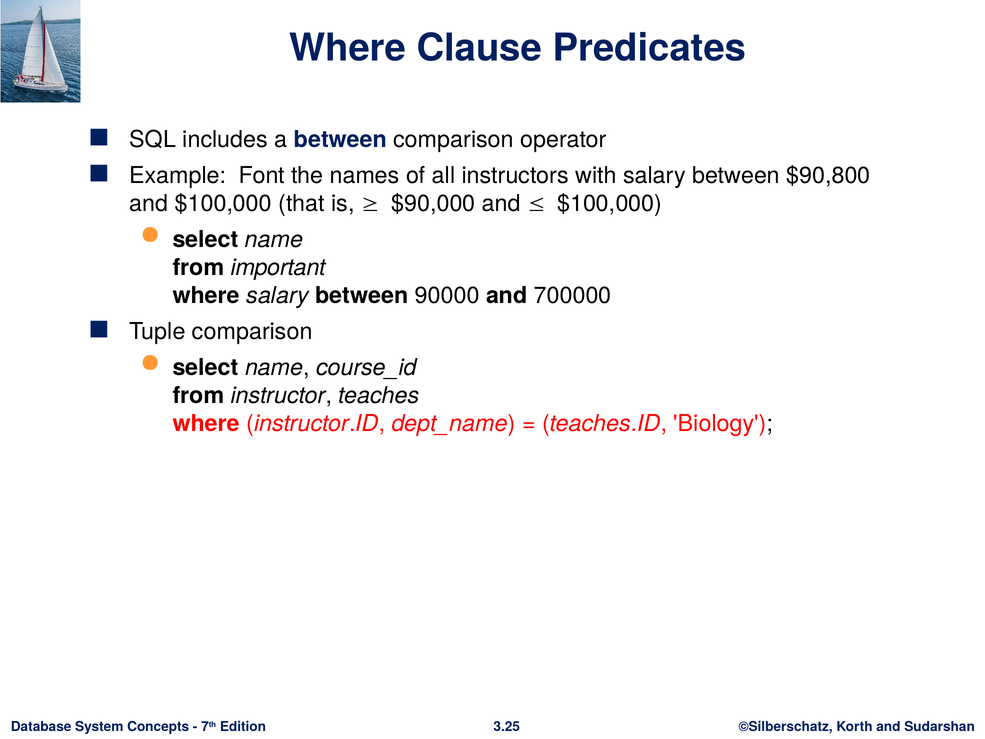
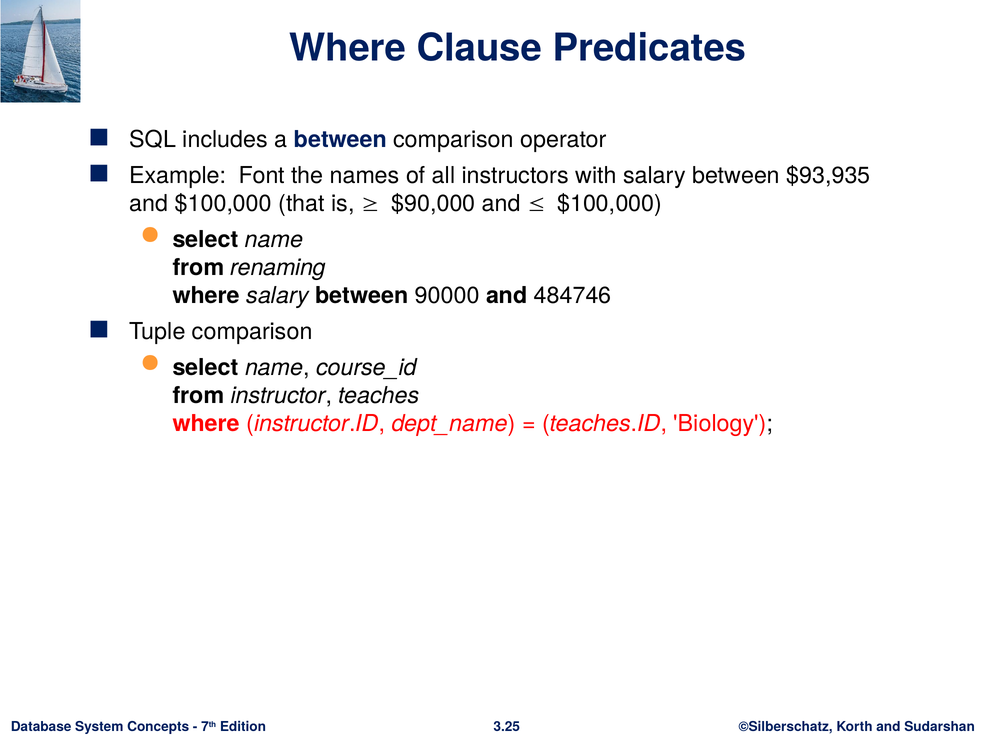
$90,800: $90,800 -> $93,935 (828, 176)
important: important -> renaming (278, 268)
700000: 700000 -> 484746 (573, 295)
